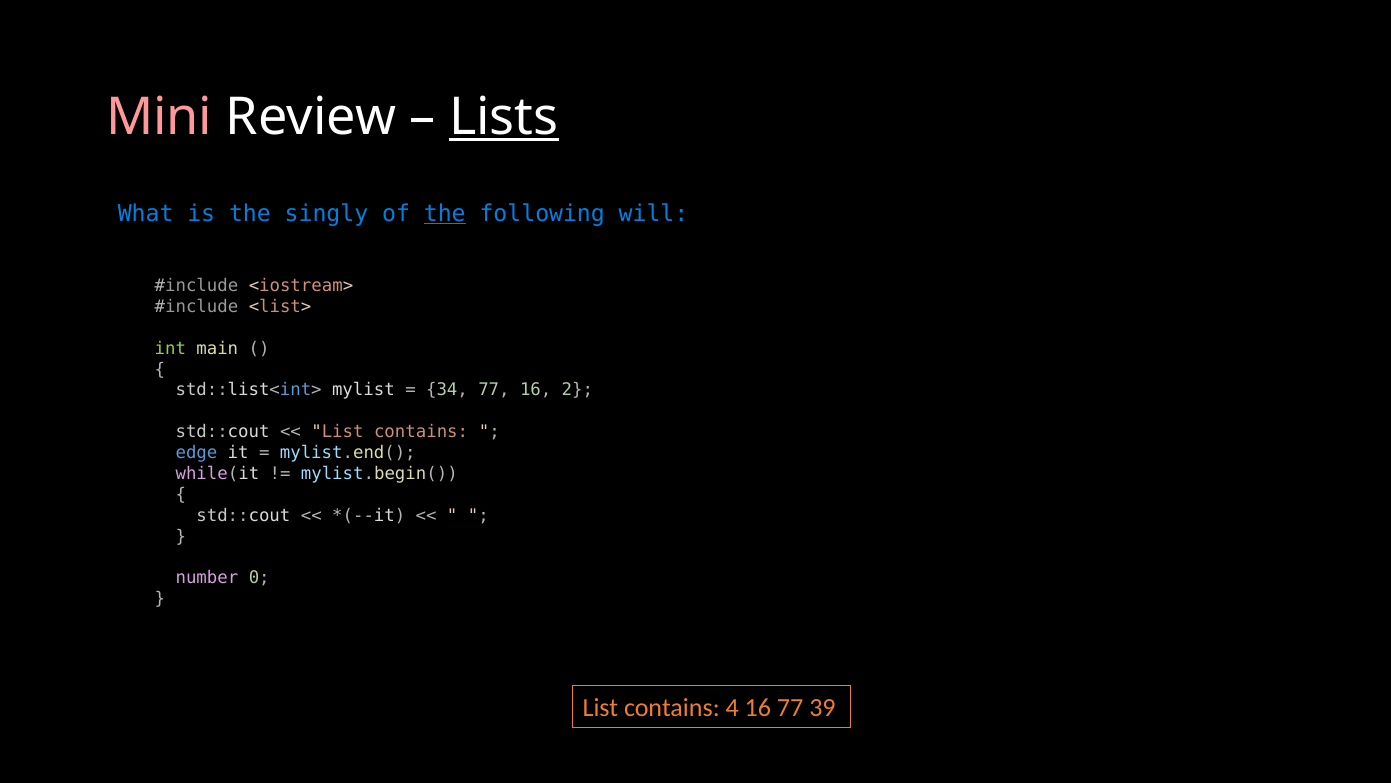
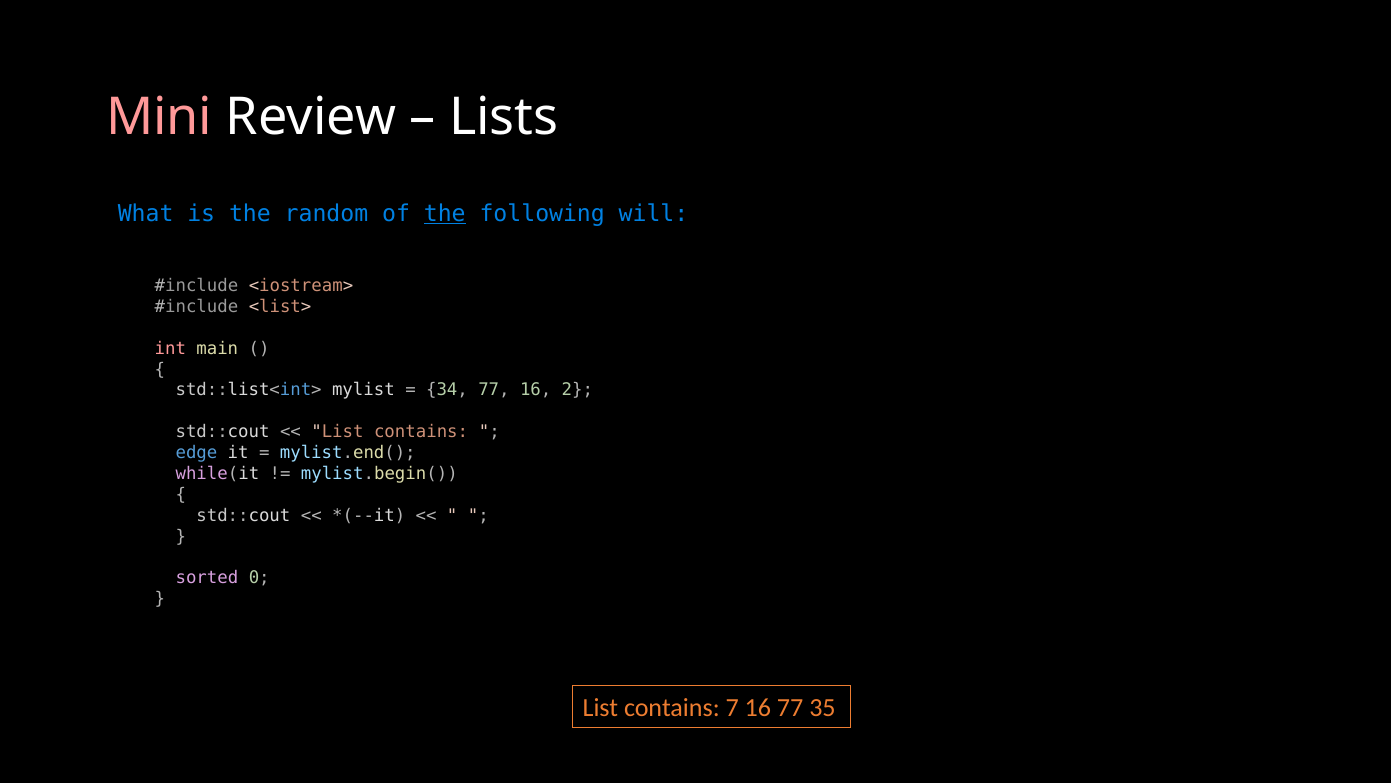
Lists underline: present -> none (504, 117)
singly: singly -> random (326, 214)
int colour: light green -> pink (170, 348)
number: number -> sorted (207, 578)
4: 4 -> 7 (732, 708)
39: 39 -> 35 (822, 708)
